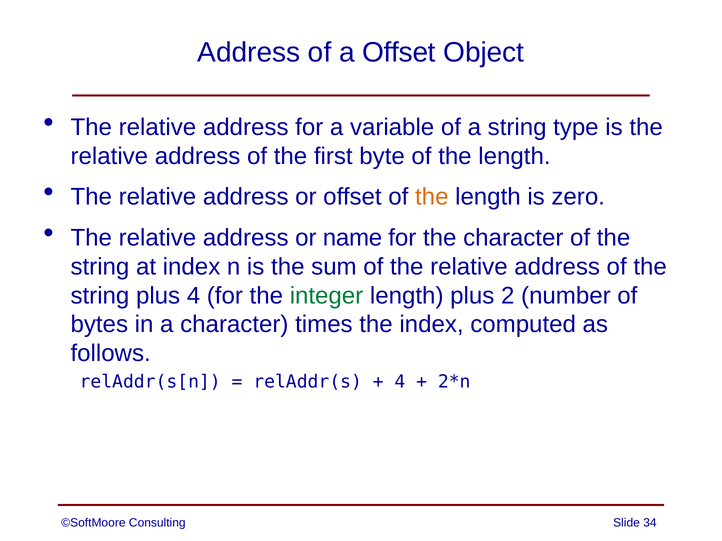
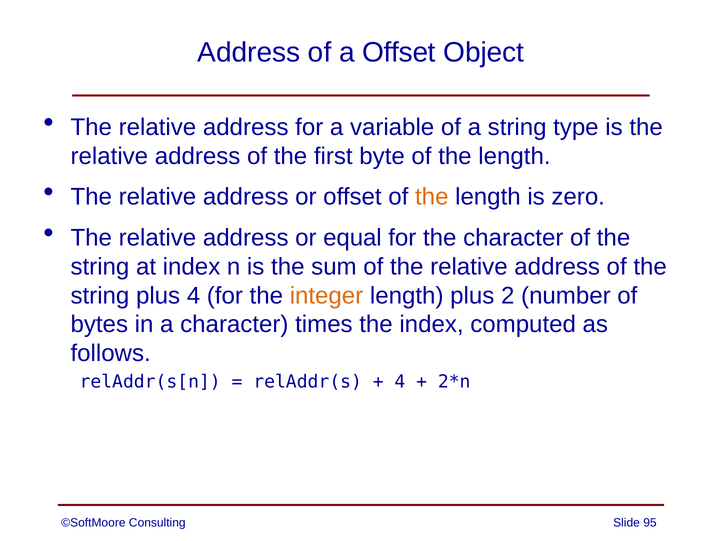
name: name -> equal (352, 238)
integer colour: green -> orange (327, 296)
34: 34 -> 95 (650, 523)
